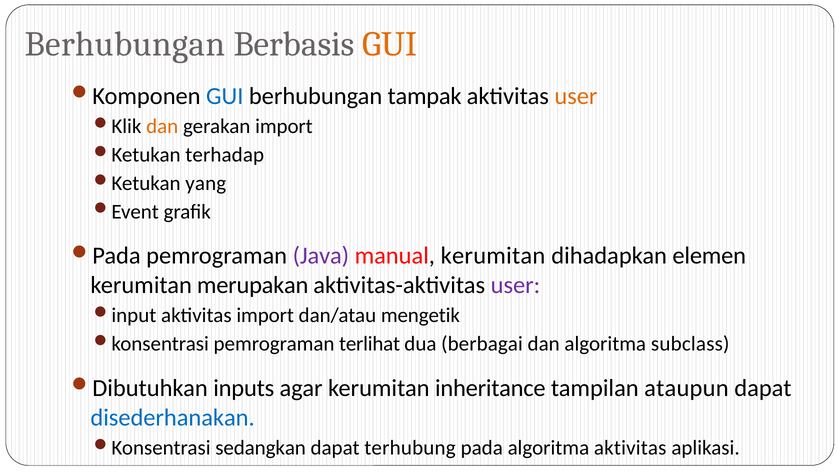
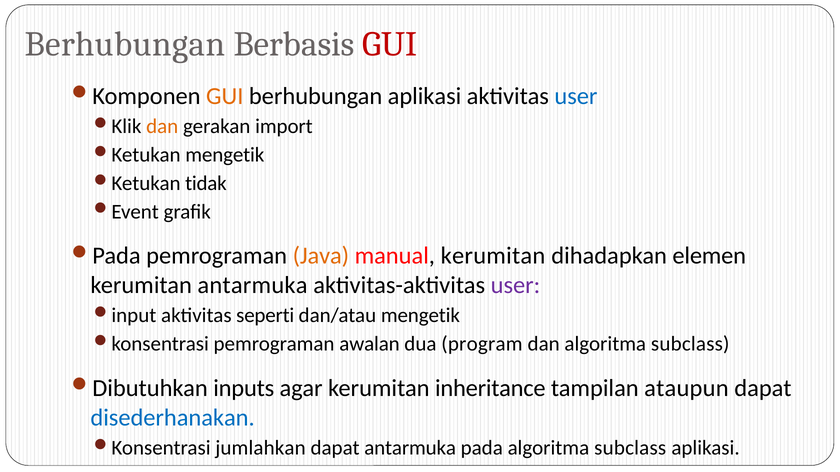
GUI colour: orange -> red (390, 44)
GUI colour: blue -> orange (225, 96)
berhubungan tampak: tampak -> aplikasi (425, 96)
user colour: orange -> blue (576, 96)
terhadap: terhadap -> mengetik (225, 155)
yang: yang -> tidak (206, 183)
Java colour: purple -> orange (321, 256)
kerumitan merupakan: merupakan -> antarmuka (252, 286)
aktivitas import: import -> seperti (265, 316)
terlihat: terlihat -> awalan (370, 344)
berbagai: berbagai -> program (482, 344)
sedangkan: sedangkan -> jumlahkan (260, 448)
dapat terhubung: terhubung -> antarmuka (410, 448)
pada algoritma aktivitas: aktivitas -> subclass (630, 448)
